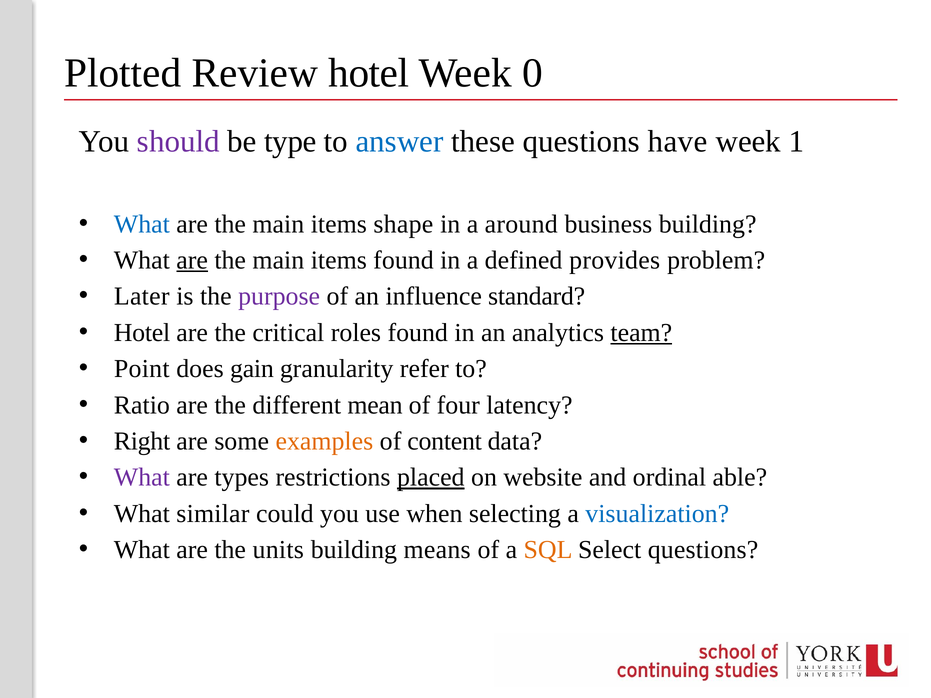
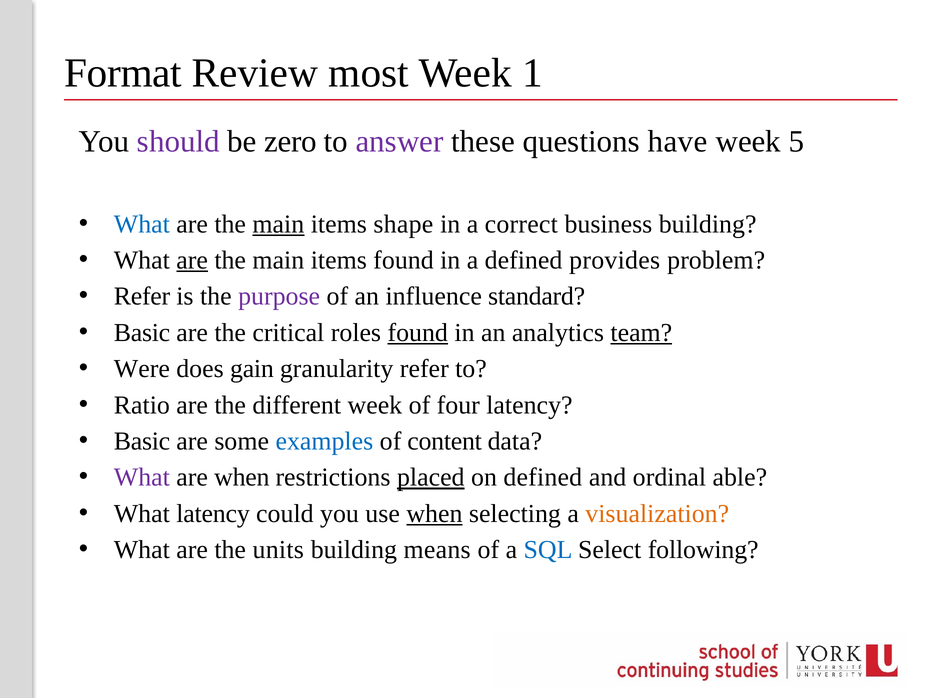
Plotted: Plotted -> Format (123, 73)
Review hotel: hotel -> most (369, 73)
0: 0 -> 1 (532, 73)
type: type -> zero (290, 142)
answer colour: blue -> purple (400, 142)
1: 1 -> 5 (796, 142)
main underline: none -> present (278, 224)
around: around -> correct (521, 224)
Later: Later -> Refer (142, 296)
Hotel: Hotel -> Basic (142, 333)
found underline: none -> present (418, 333)
Point: Point -> Were (142, 369)
different mean: mean -> week (375, 405)
Right: Right -> Basic (142, 441)
examples colour: orange -> blue (324, 441)
are types: types -> when (242, 478)
on website: website -> defined (543, 478)
What similar: similar -> latency (213, 514)
when underline: none -> present (434, 514)
visualization colour: blue -> orange (657, 514)
SQL colour: orange -> blue (548, 550)
Select questions: questions -> following (703, 550)
